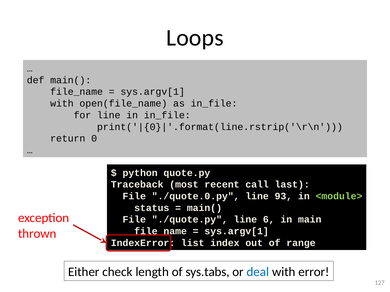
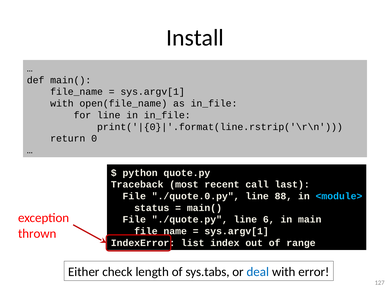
Loops: Loops -> Install (195, 38)
93: 93 -> 88 (283, 197)
<module> colour: light green -> light blue (339, 197)
